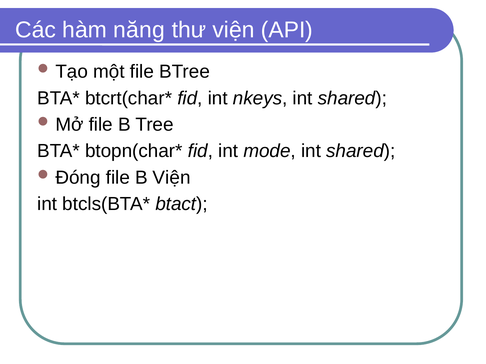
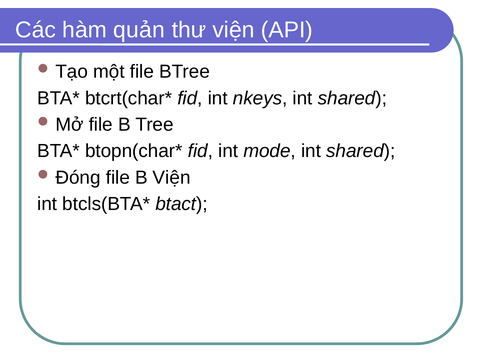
năng: năng -> quản (139, 30)
